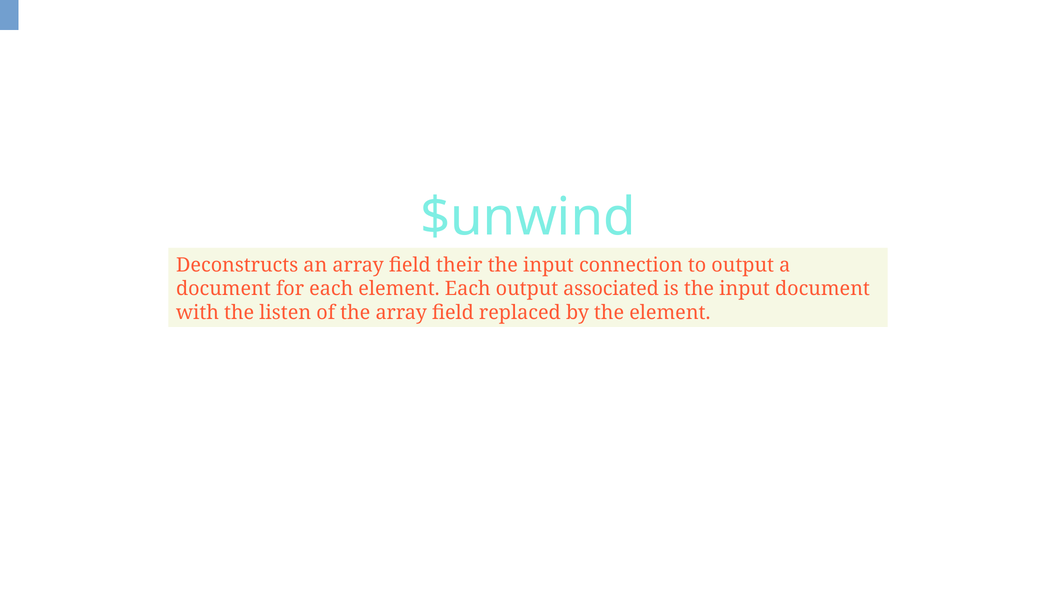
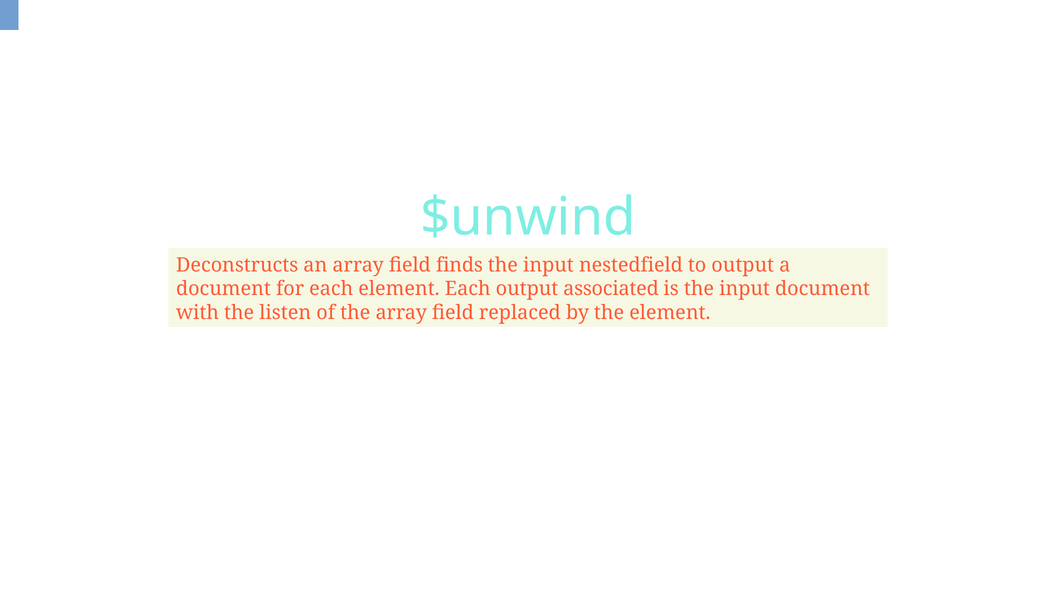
their: their -> finds (459, 265)
connection: connection -> nestedfield (631, 265)
